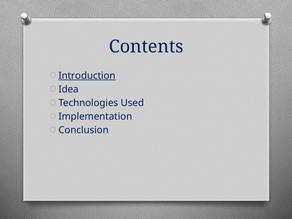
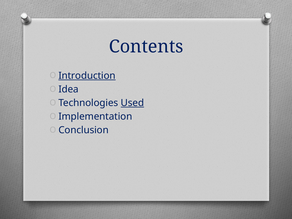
Used underline: none -> present (132, 103)
